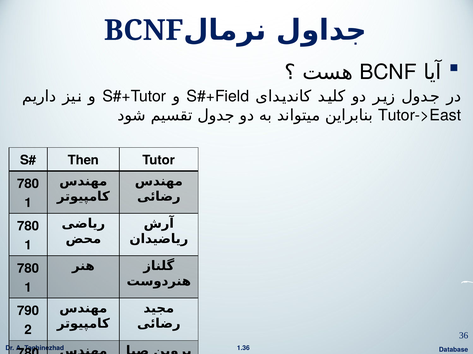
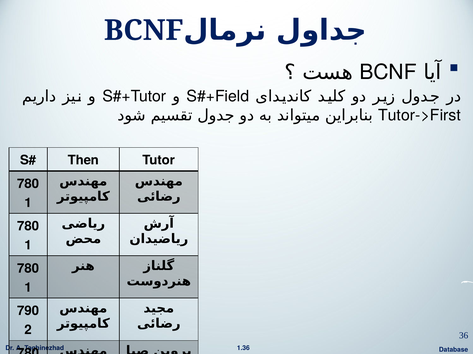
Tutor->East: Tutor->East -> Tutor->First (420, 116)
